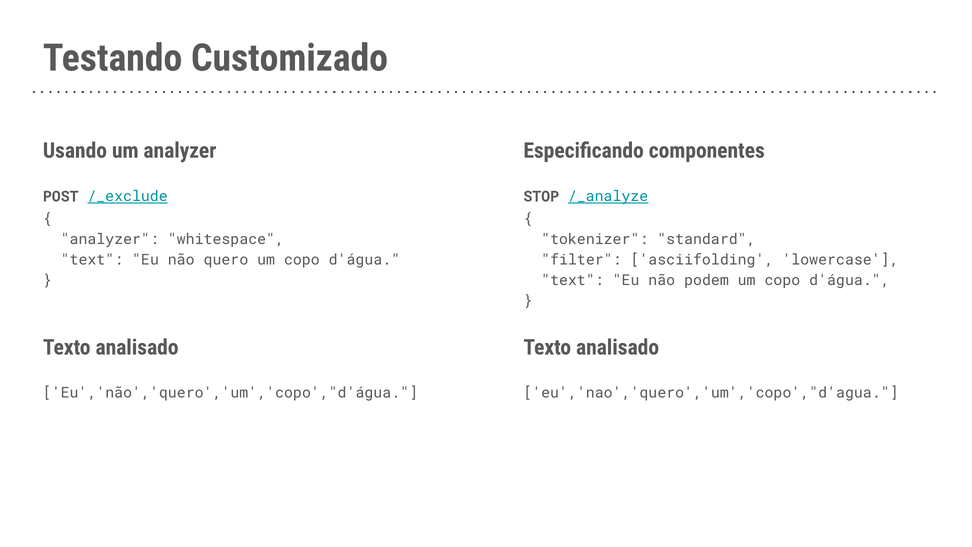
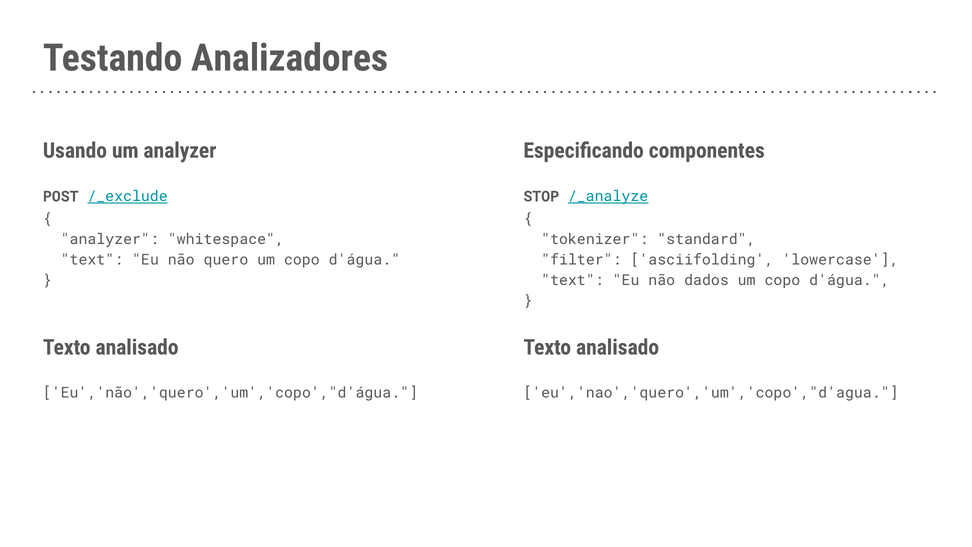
Customizado: Customizado -> Analizadores (290, 58)
podem: podem -> dados (706, 280)
